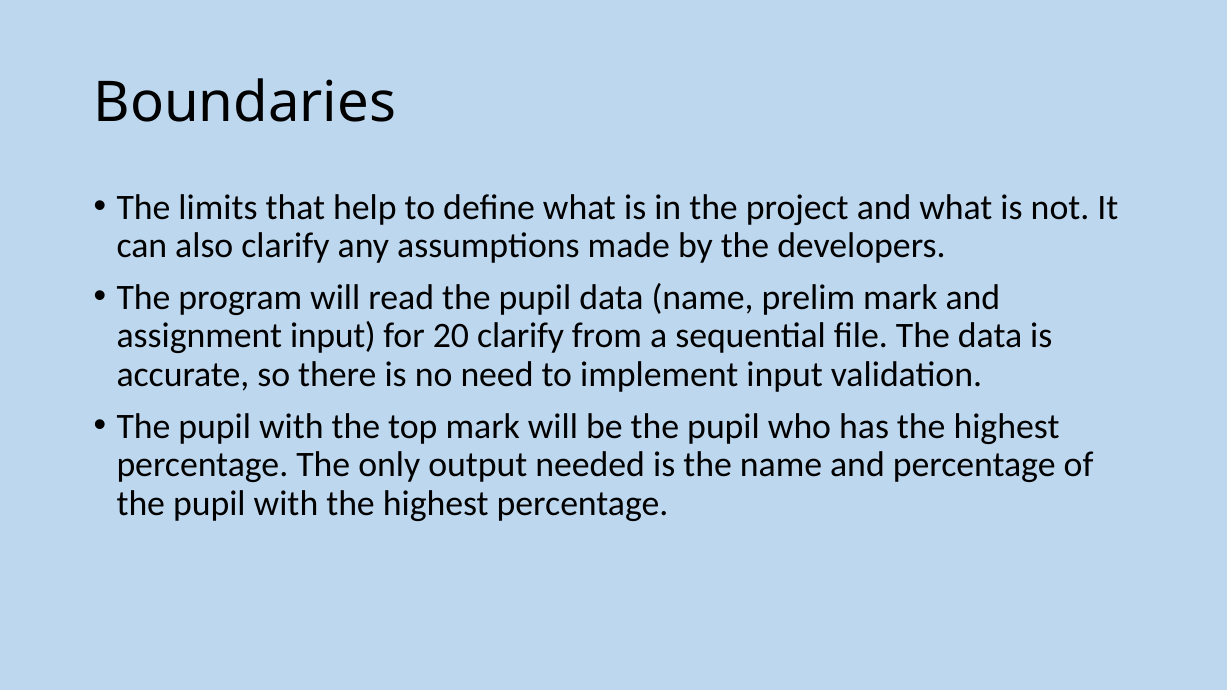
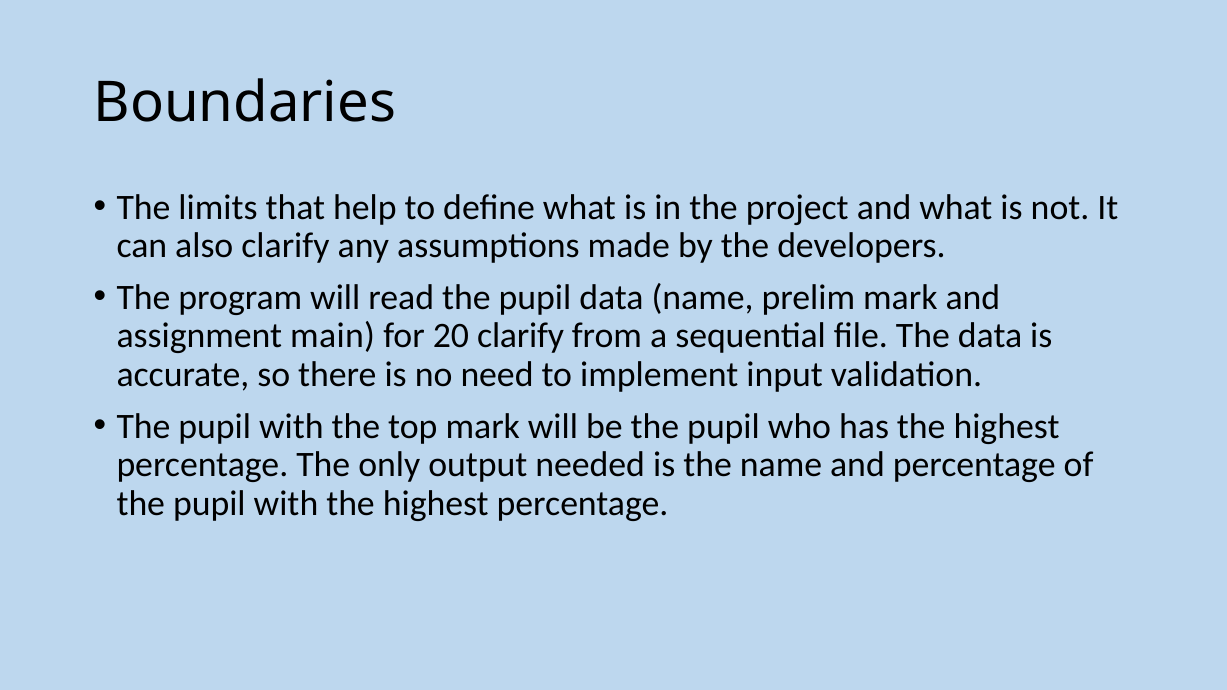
assignment input: input -> main (333, 336)
